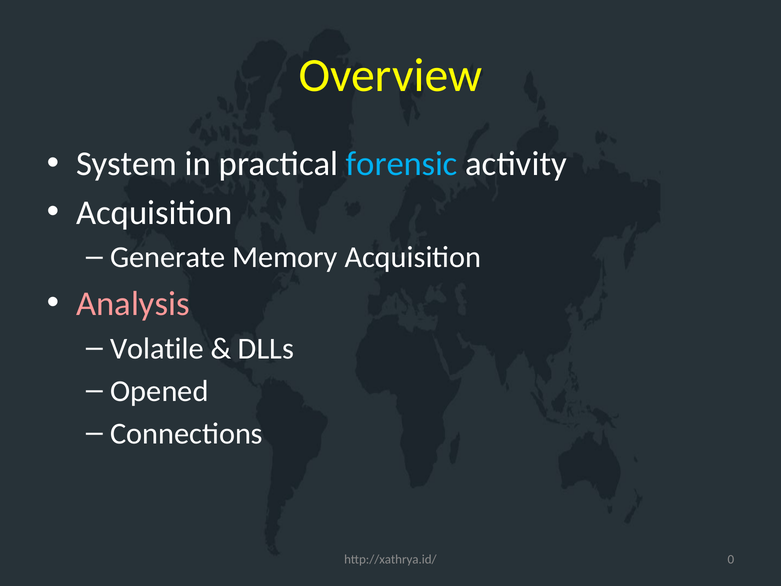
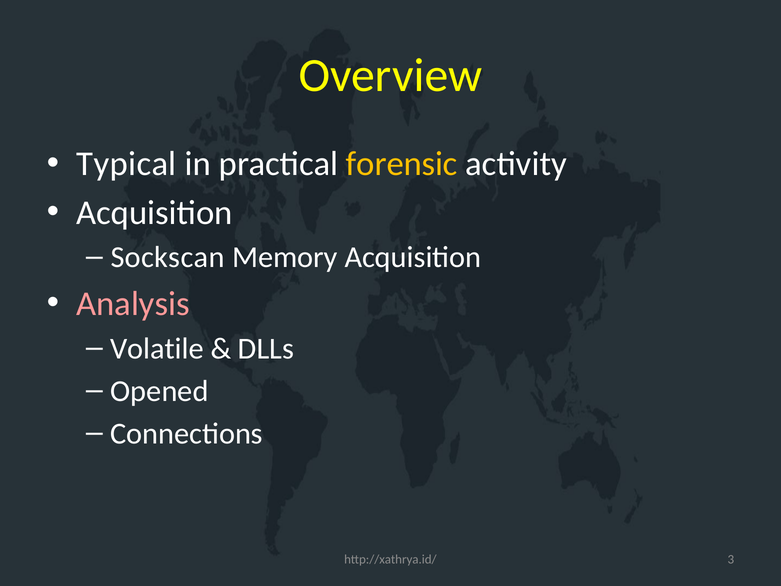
System: System -> Typical (126, 164)
forensic colour: light blue -> yellow (402, 164)
Generate: Generate -> Sockscan (168, 257)
0: 0 -> 3 (731, 559)
